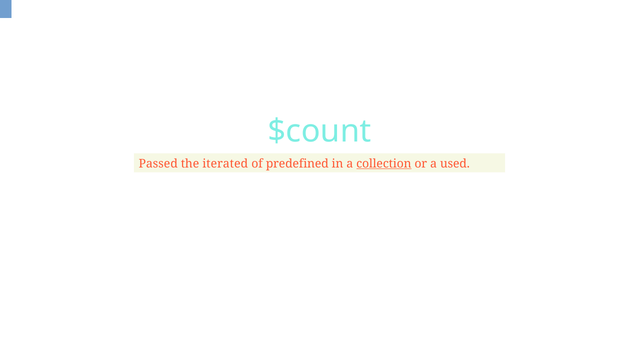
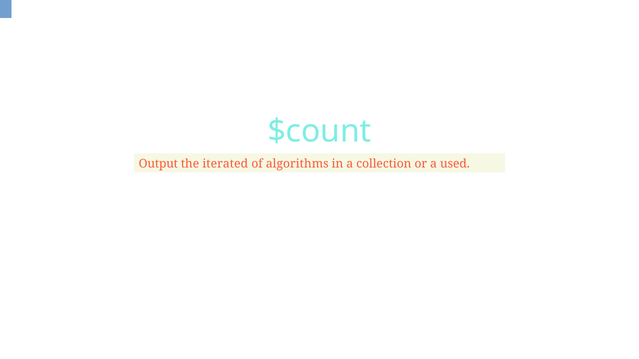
Passed: Passed -> Output (158, 164)
predefined: predefined -> algorithms (297, 164)
collection underline: present -> none (384, 164)
